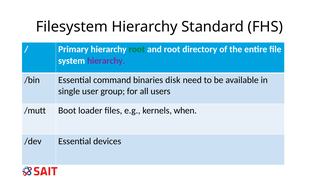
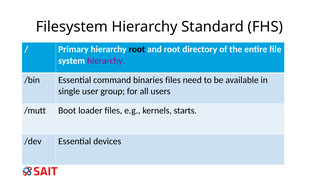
root colour: green -> black (137, 49)
binaries disk: disk -> files (173, 80)
when: when -> starts (185, 110)
